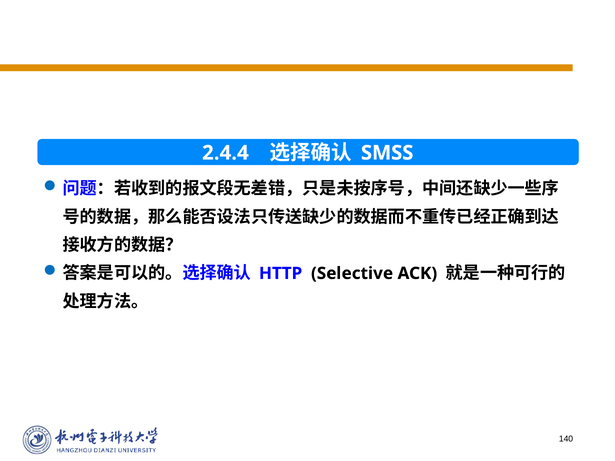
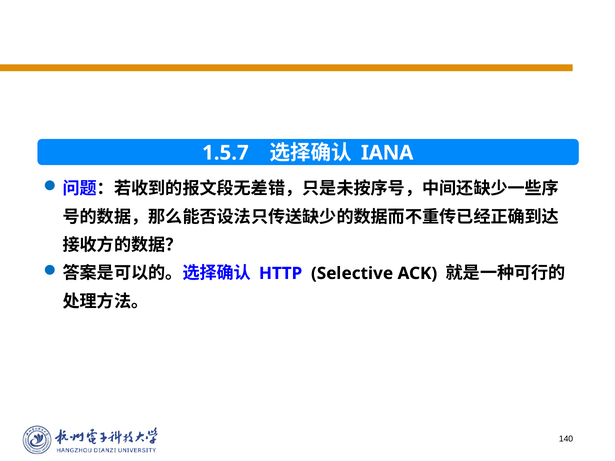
2.4.4: 2.4.4 -> 1.5.7 (225, 153)
SMSS: SMSS -> IANA (387, 153)
